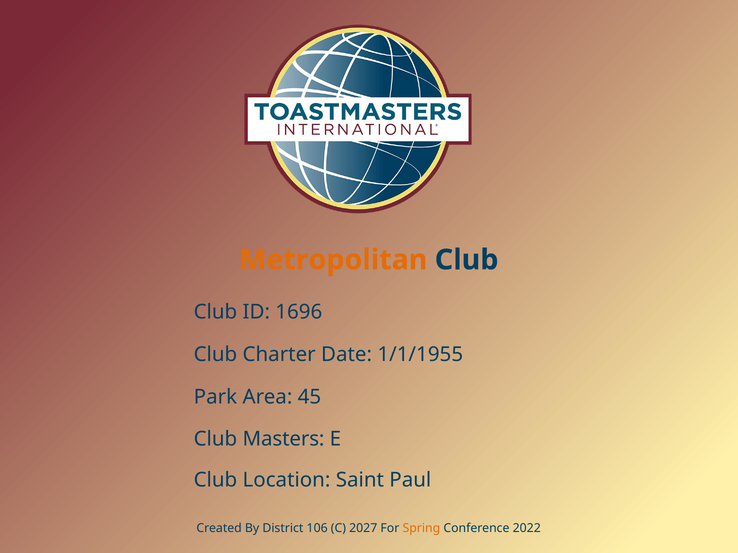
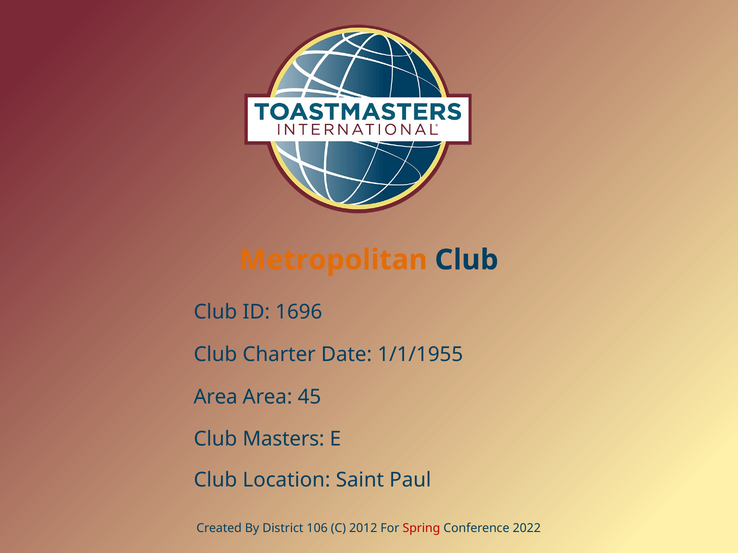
Park: Park -> Area (216, 397)
2027: 2027 -> 2012 (363, 529)
Spring colour: orange -> red (421, 529)
